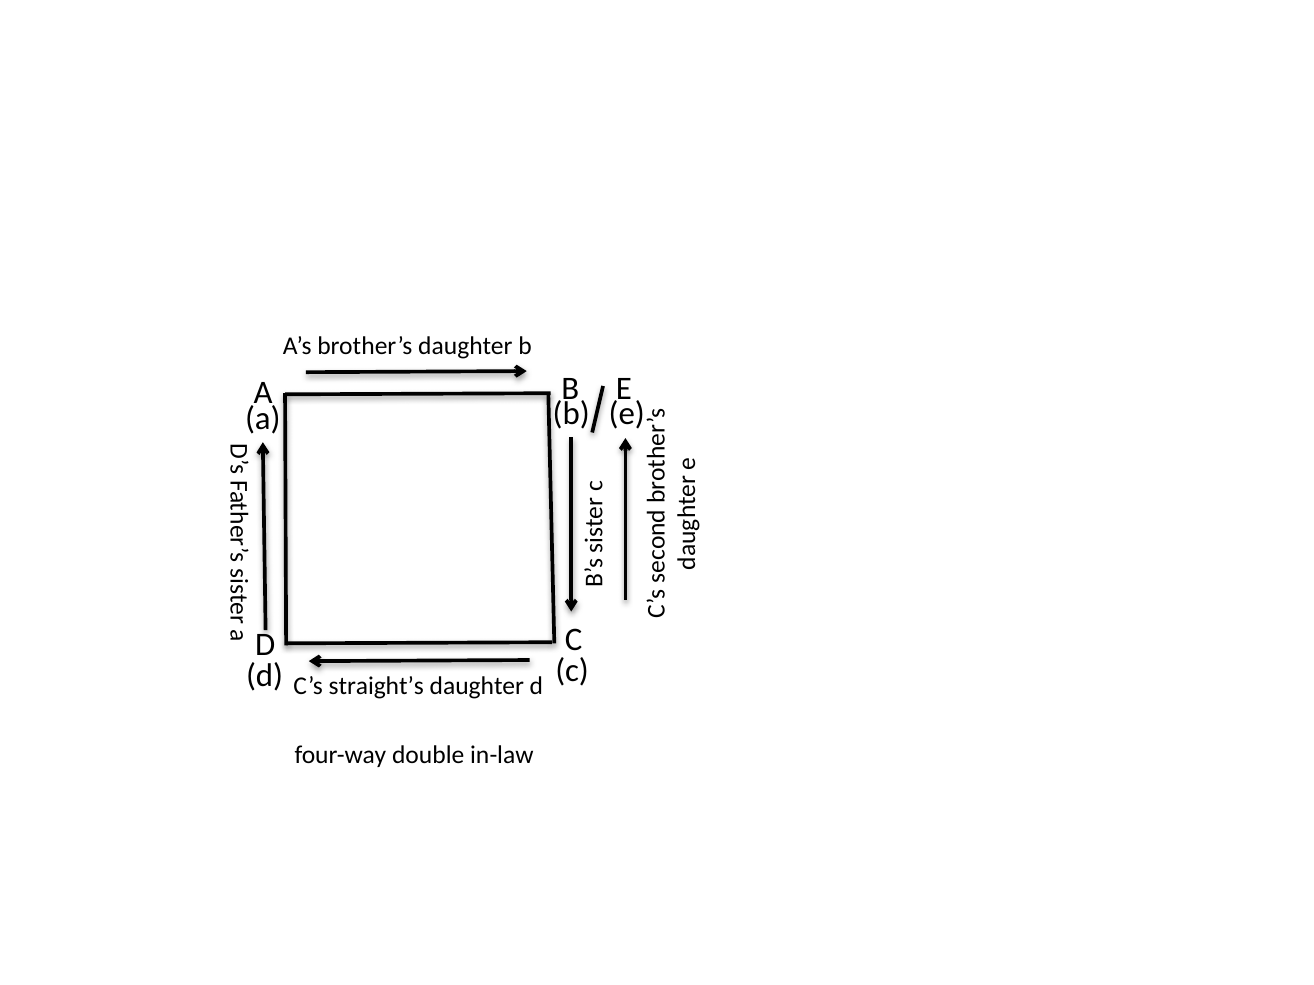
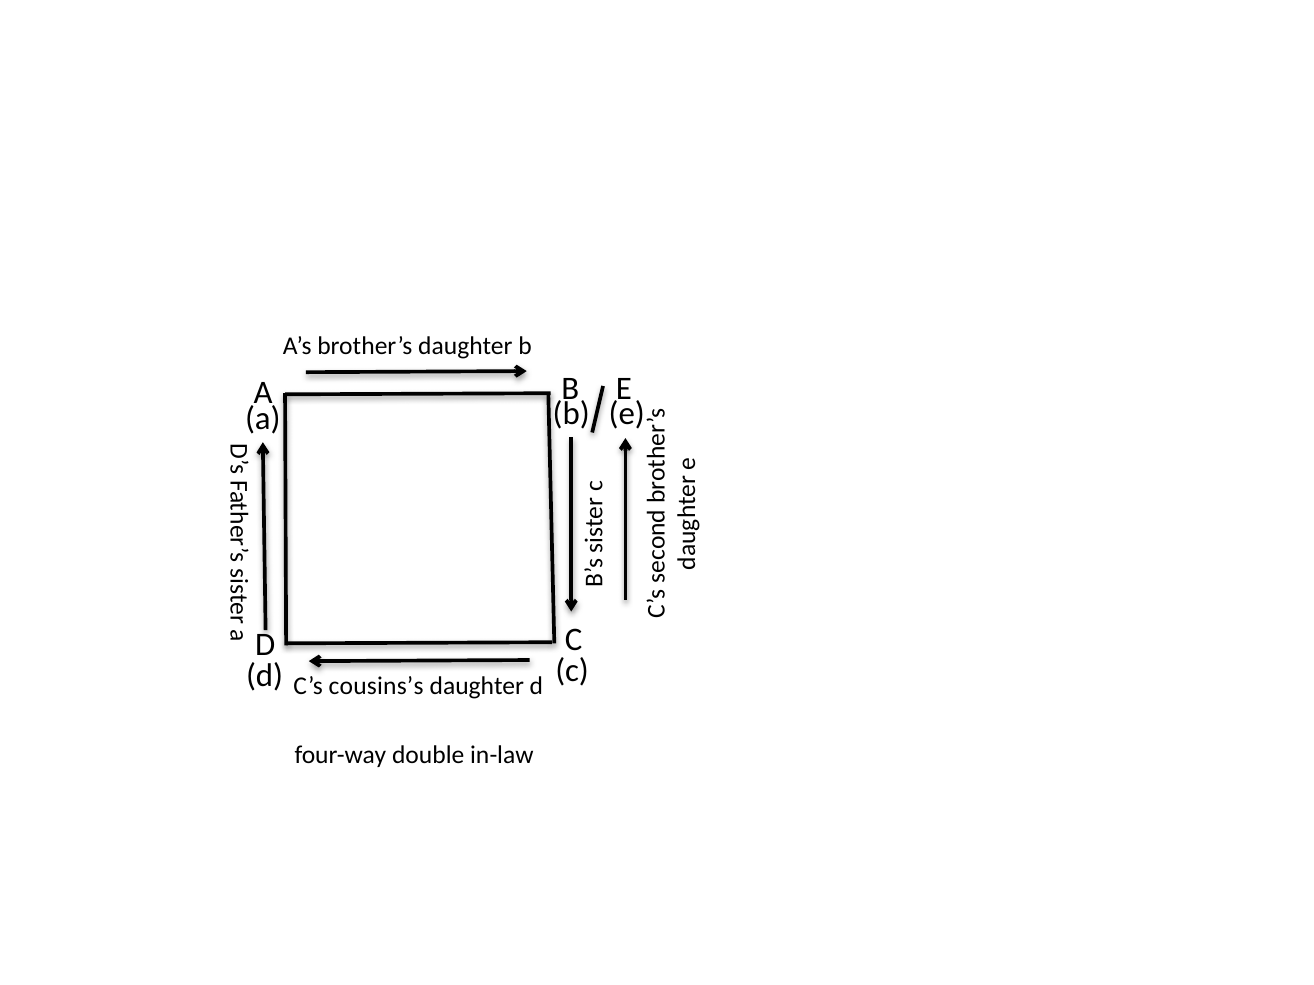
straight’s: straight’s -> cousins’s (376, 686)
